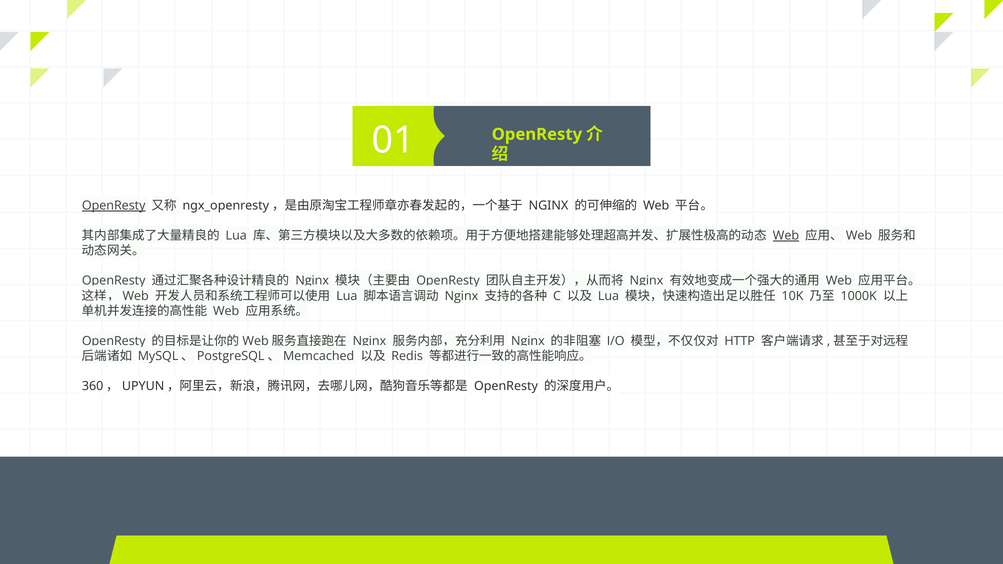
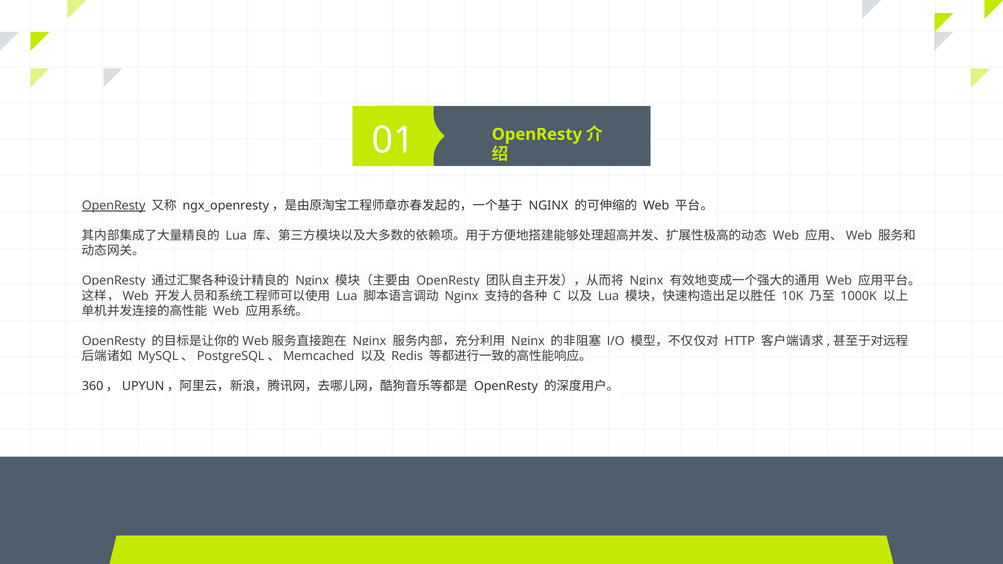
Web underline: present -> none (786, 236)
